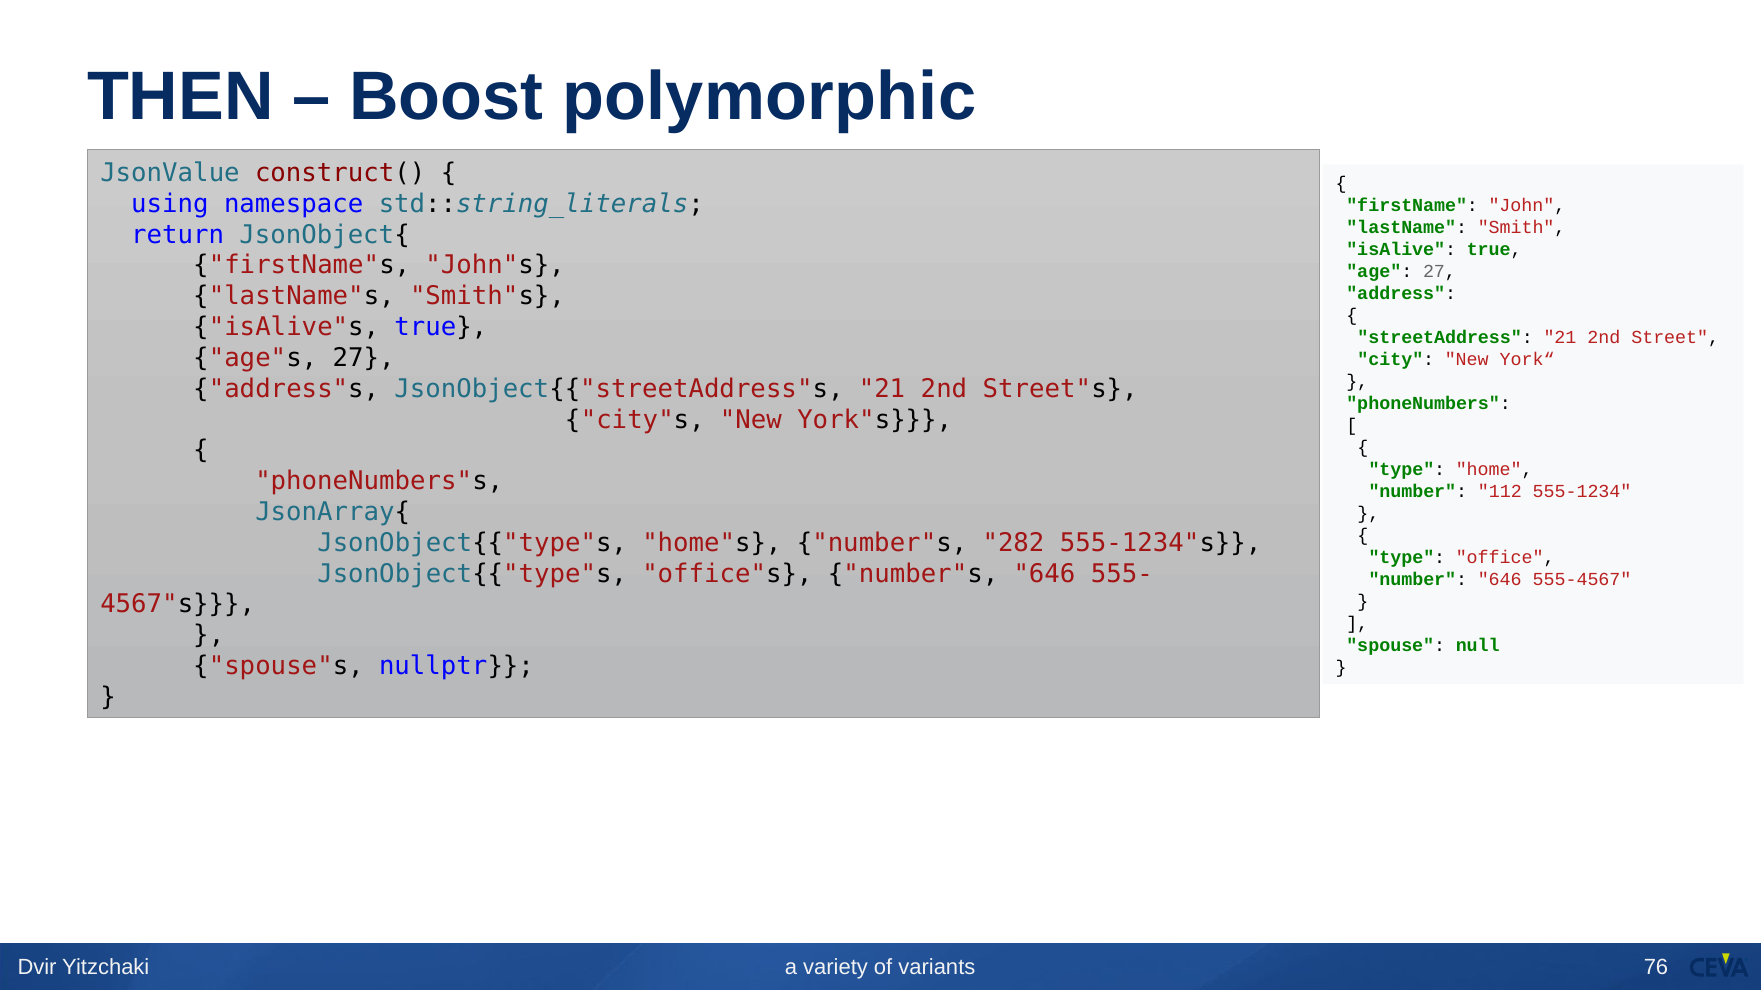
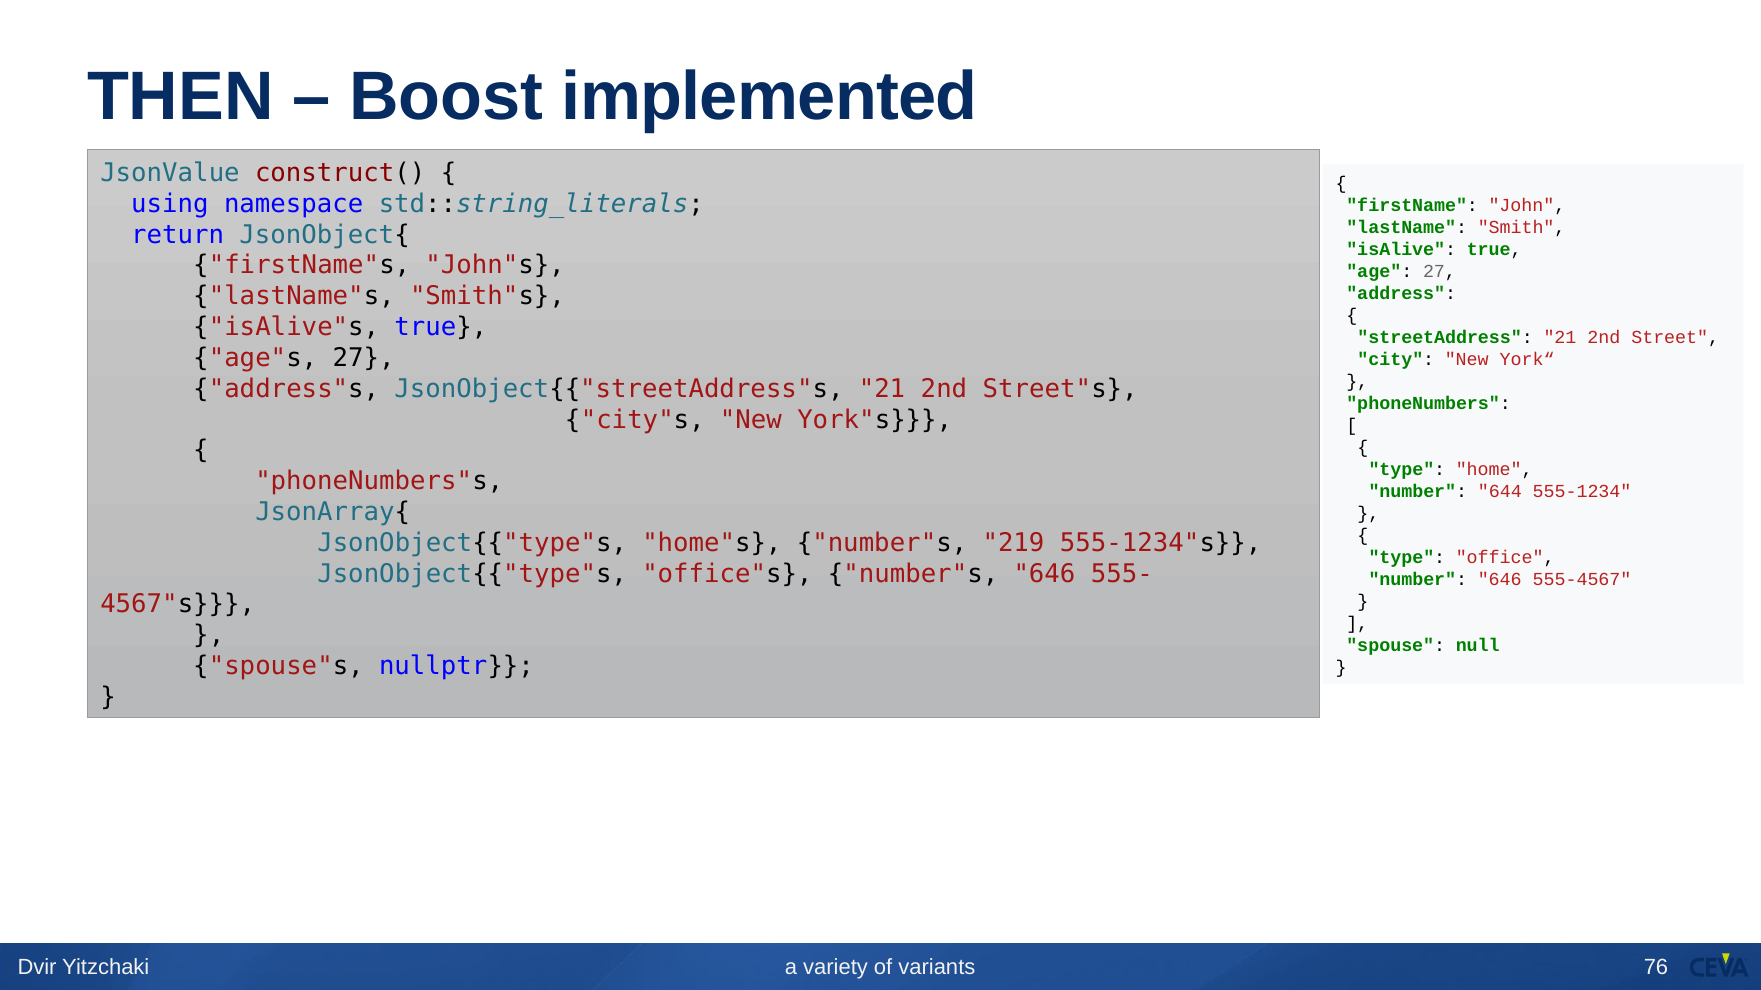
polymorphic: polymorphic -> implemented (770, 97)
112: 112 -> 644 (1500, 492)
282: 282 -> 219 (1013, 543)
